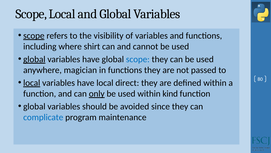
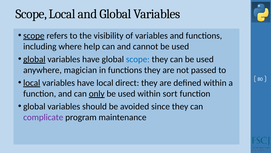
shirt: shirt -> help (92, 46)
kind: kind -> sort (170, 93)
complicate colour: blue -> purple (43, 117)
